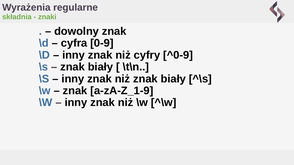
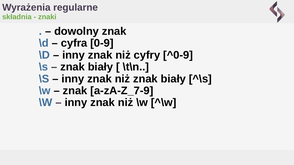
a-zA-Z_1-9: a-zA-Z_1-9 -> a-zA-Z_7-9 (122, 91)
